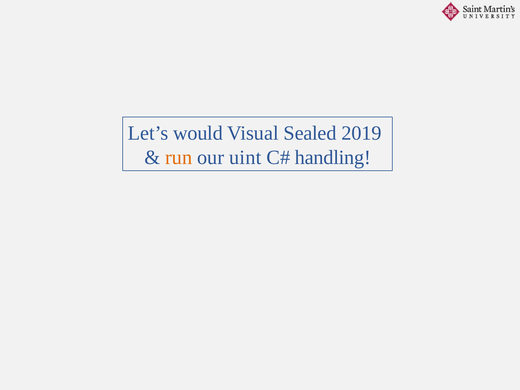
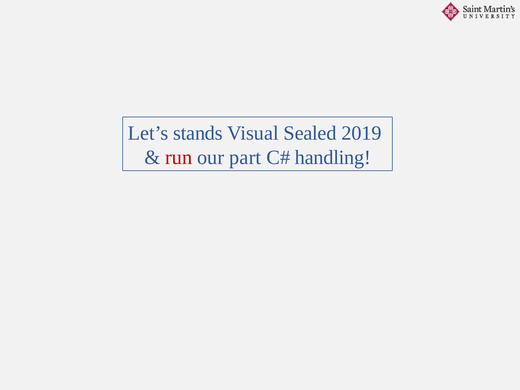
would: would -> stands (198, 133)
run colour: orange -> red (179, 157)
uint: uint -> part (245, 157)
